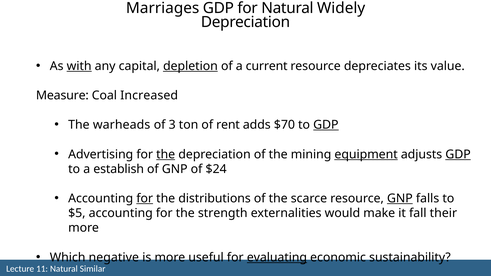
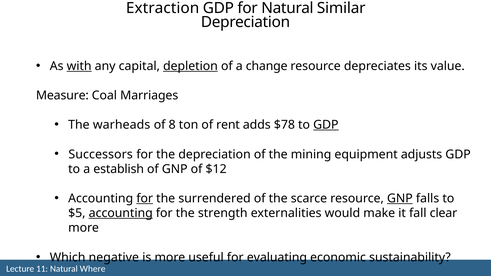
Marriages: Marriages -> Extraction (163, 8)
Widely: Widely -> Similar (341, 8)
current: current -> change (267, 66)
Increased: Increased -> Marriages (149, 95)
3: 3 -> 8 (172, 125)
$70: $70 -> $78 (284, 125)
Advertising: Advertising -> Successors (101, 154)
the underline: present -> none (166, 154)
equipment underline: present -> none (366, 154)
GDP underline: present -> none (458, 154)
$24: $24 -> $12 (216, 169)
distributions: distributions -> surrendered (215, 199)
accounting underline: none -> present (121, 213)
their: their -> clear (443, 213)
evaluating underline: present -> none (277, 258)
Similar: Similar -> Where (93, 269)
